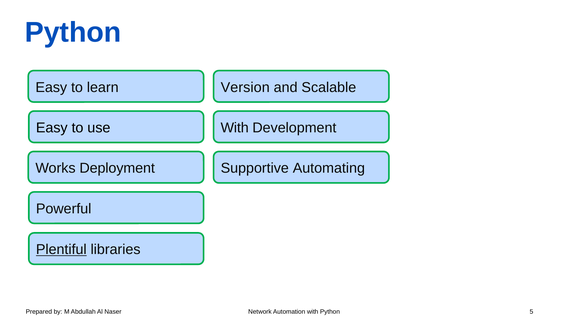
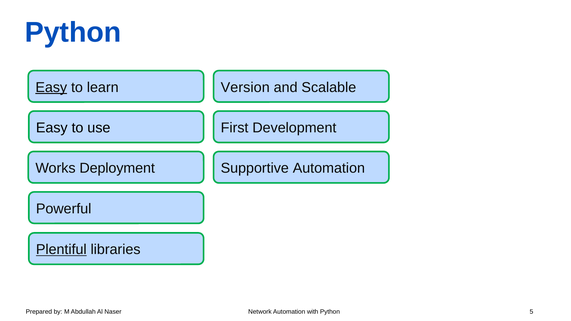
Easy underline: none -> present (51, 87)
With: With -> First (235, 128)
Supportive Automating: Automating -> Automation (329, 168)
